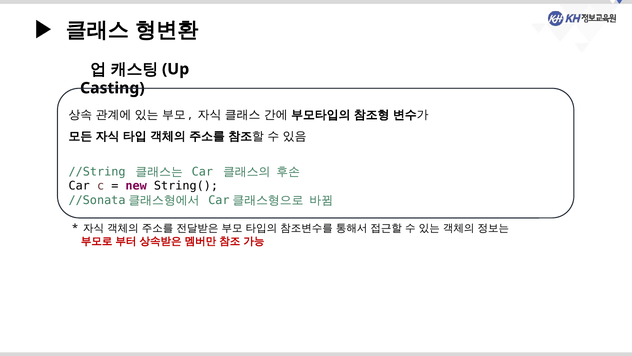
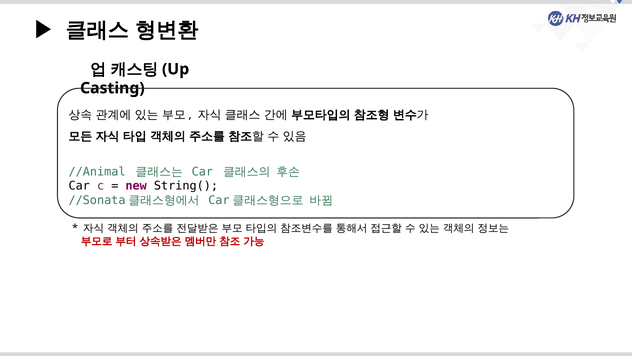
//String: //String -> //Animal (97, 171)
